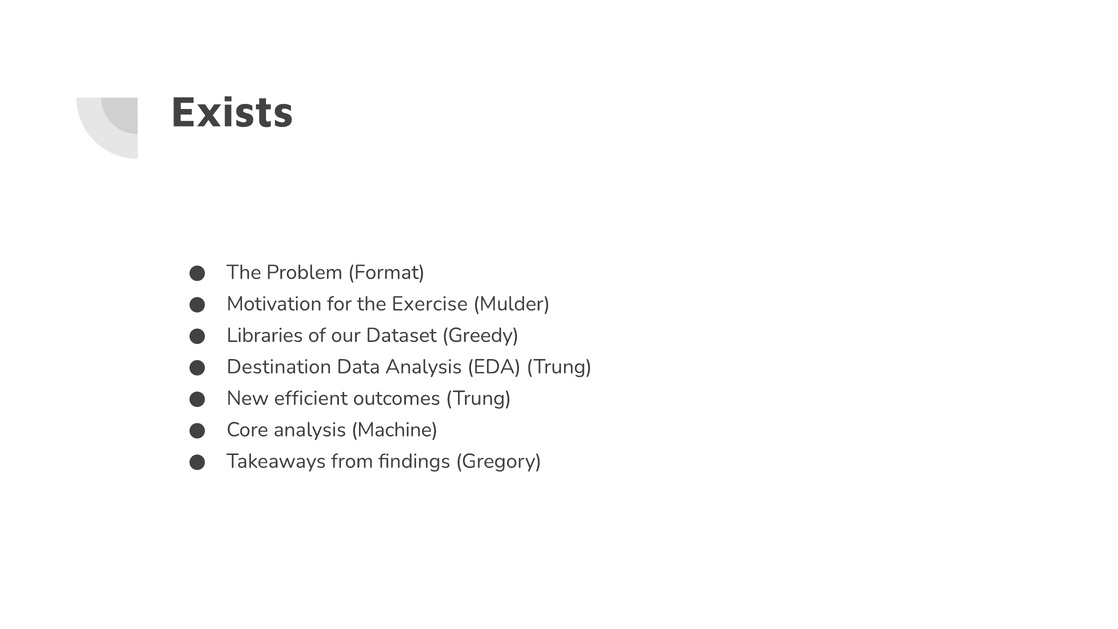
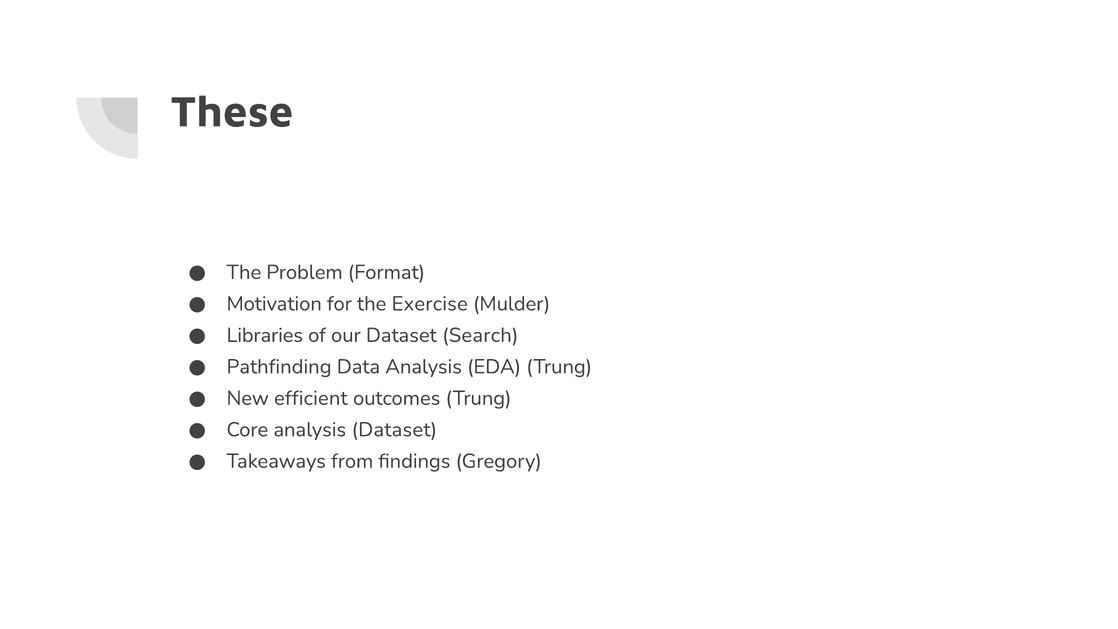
Exists: Exists -> These (232, 112)
Greedy: Greedy -> Search (480, 335)
Destination: Destination -> Pathfinding (279, 367)
analysis Machine: Machine -> Dataset (394, 430)
